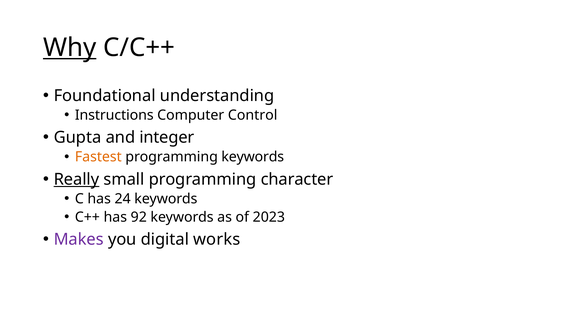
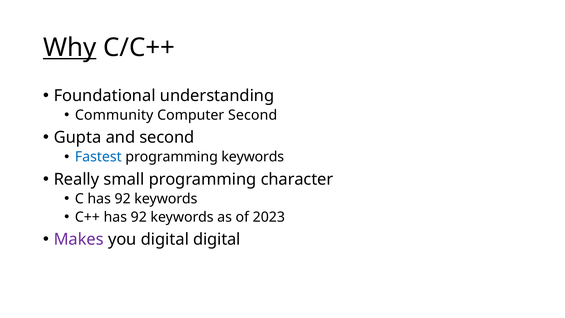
Instructions: Instructions -> Community (114, 115)
Computer Control: Control -> Second (253, 115)
and integer: integer -> second (167, 137)
Fastest colour: orange -> blue (98, 157)
Really underline: present -> none (76, 179)
C has 24: 24 -> 92 (123, 199)
digital works: works -> digital (217, 239)
